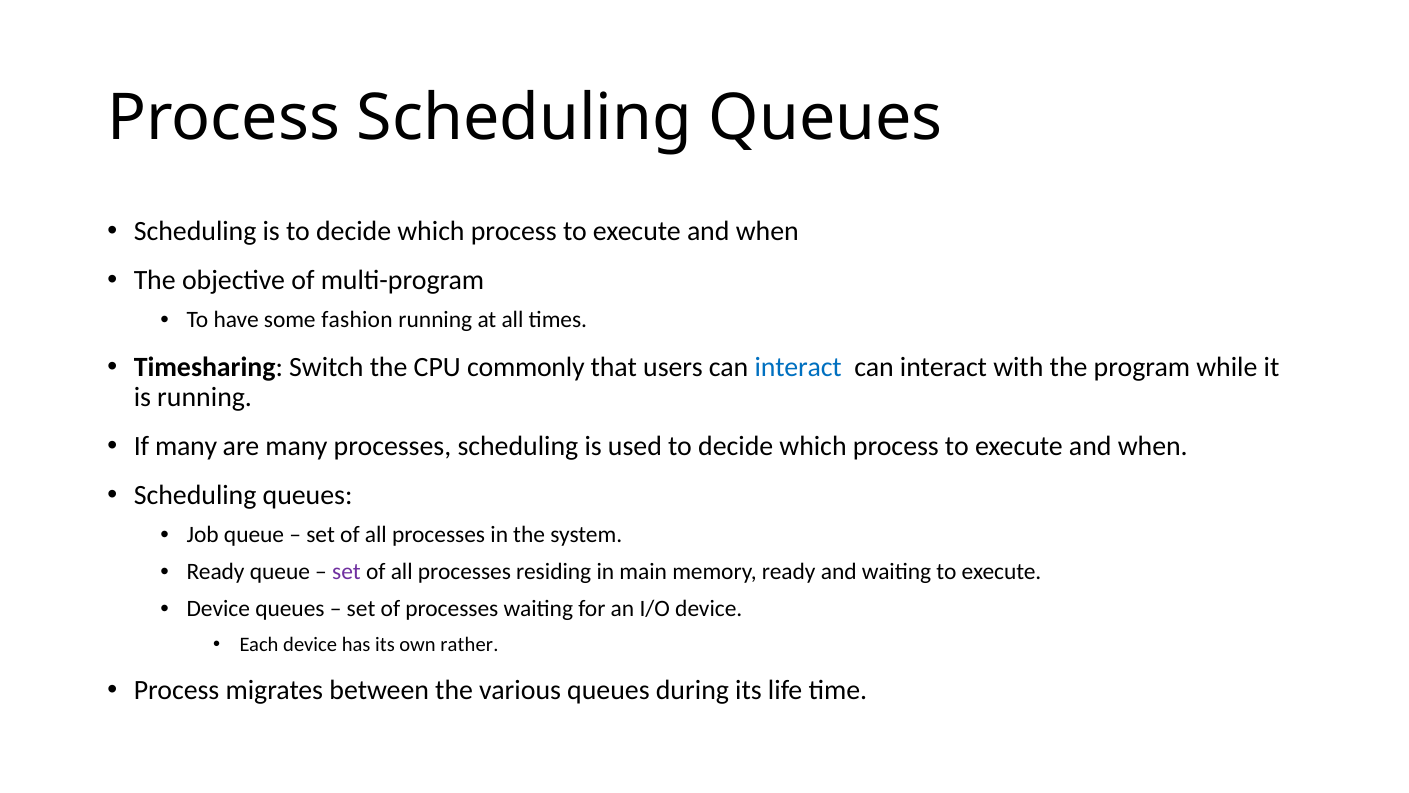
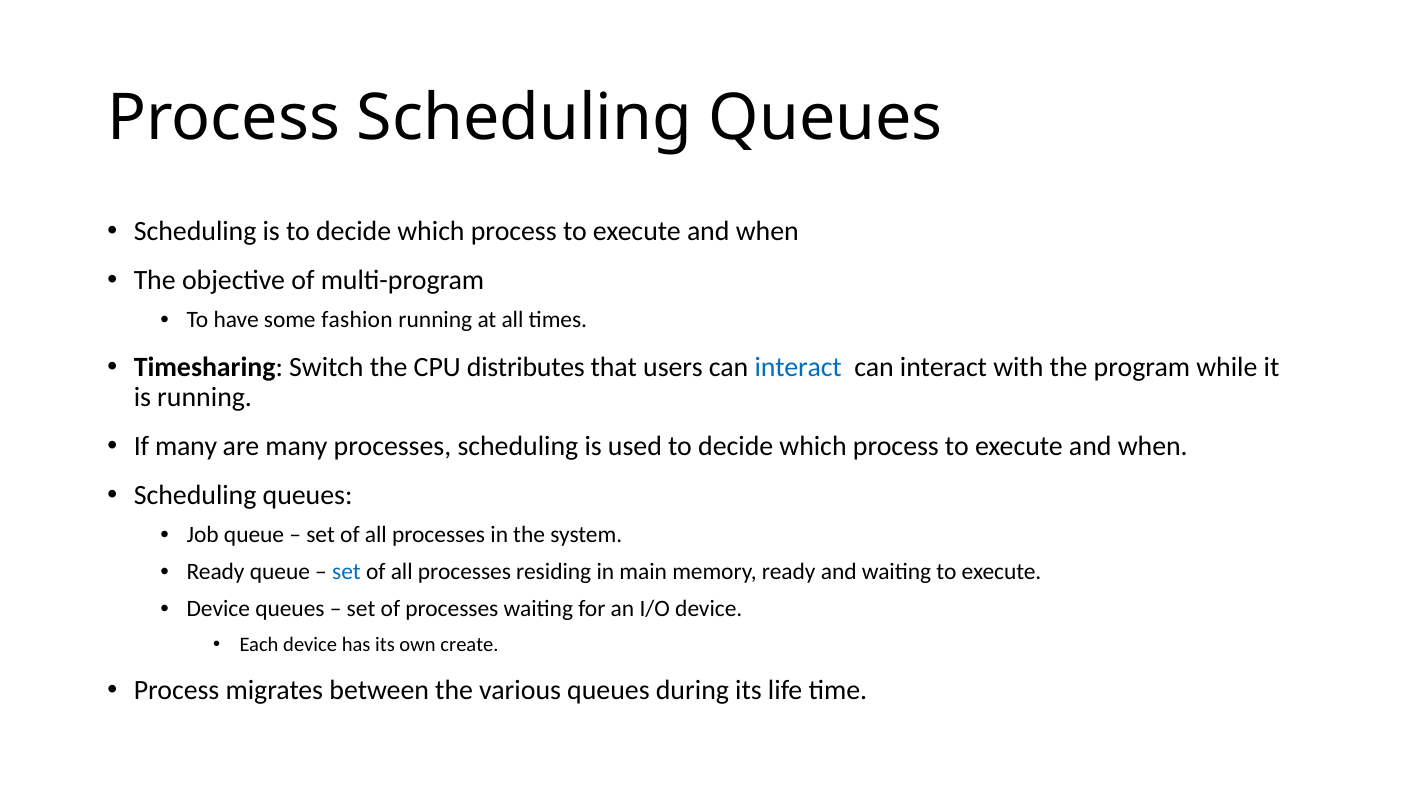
commonly: commonly -> distributes (526, 367)
set colour: purple -> blue (347, 572)
rather: rather -> create (470, 644)
